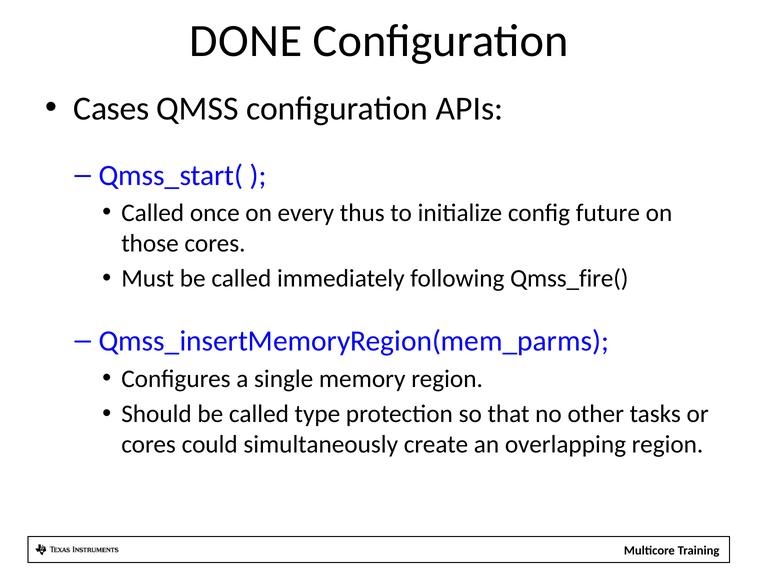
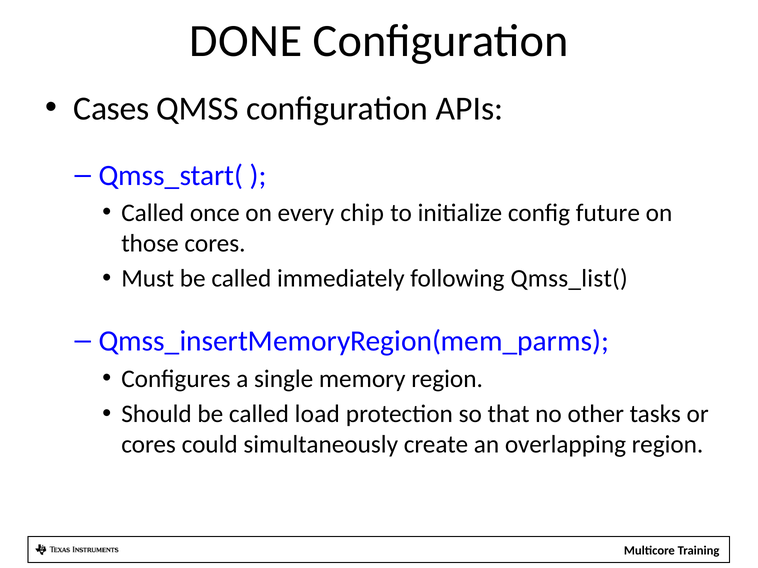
thus: thus -> chip (362, 213)
Qmss_fire(: Qmss_fire( -> Qmss_list( (569, 279)
type: type -> load (317, 414)
